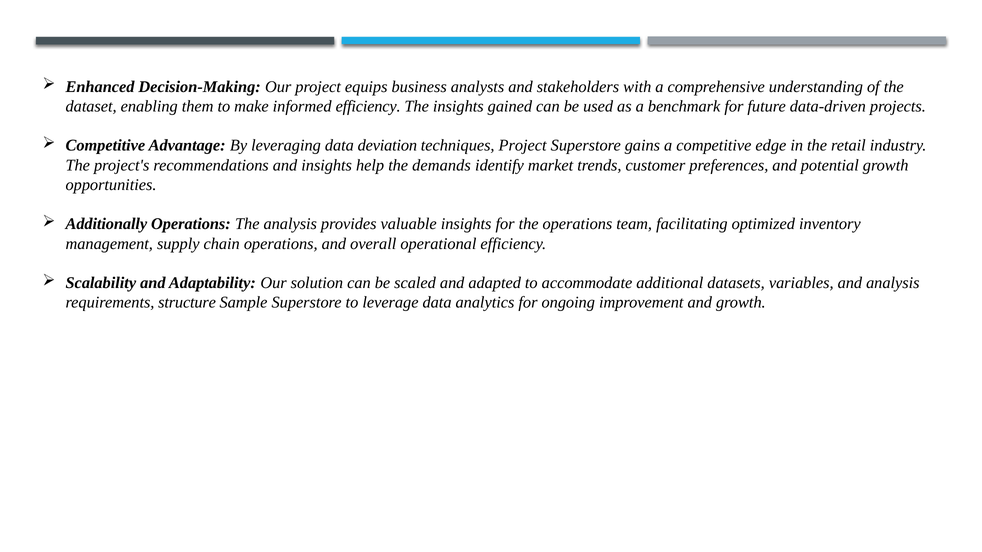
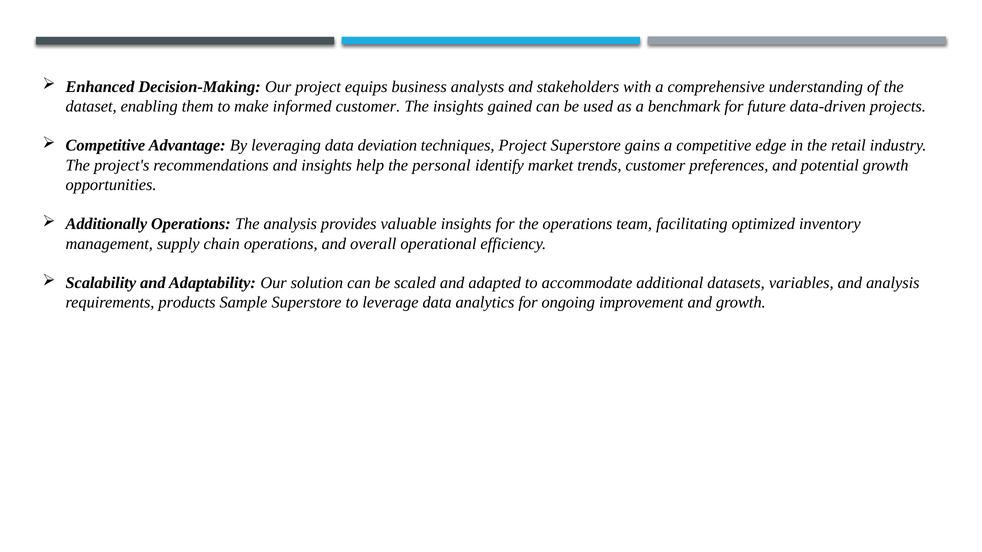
informed efficiency: efficiency -> customer (368, 106)
demands: demands -> personal (441, 165)
structure: structure -> products (187, 303)
